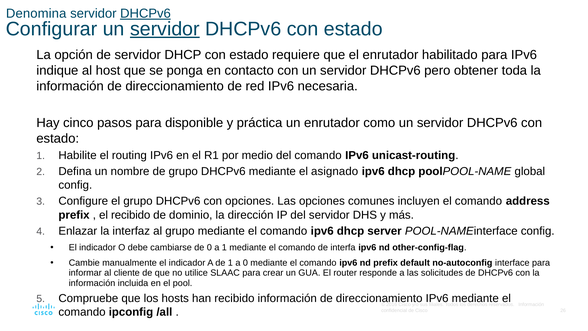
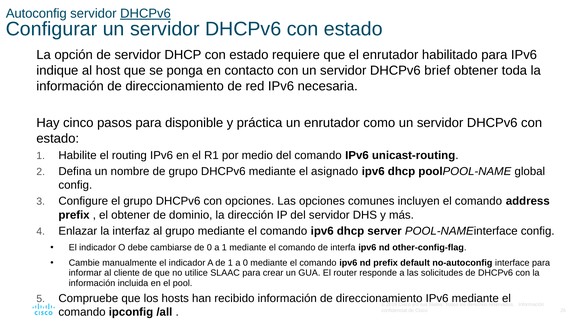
Denomina: Denomina -> Autoconfig (36, 14)
servidor underline: present -> none (165, 29)
pero: pero -> brief (437, 71)
el recibido: recibido -> obtener (131, 215)
